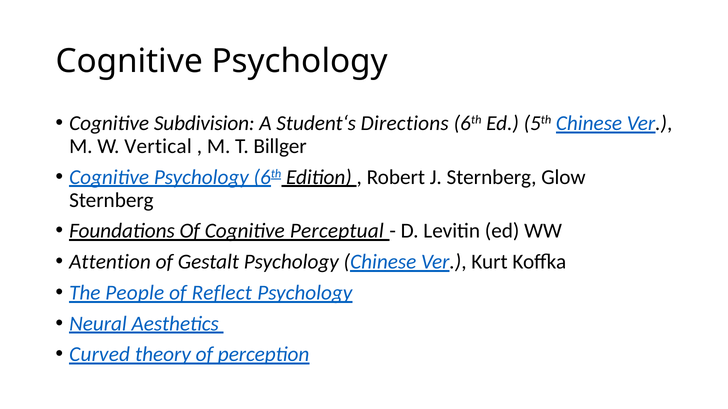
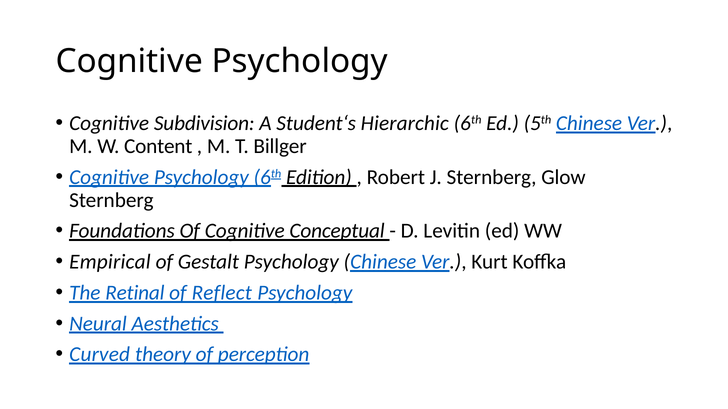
Directions: Directions -> Hierarchic (405, 123)
Vertical: Vertical -> Content (158, 146)
Perceptual: Perceptual -> Conceptual (337, 231)
Attention: Attention -> Empirical (110, 262)
People: People -> Retinal (135, 293)
